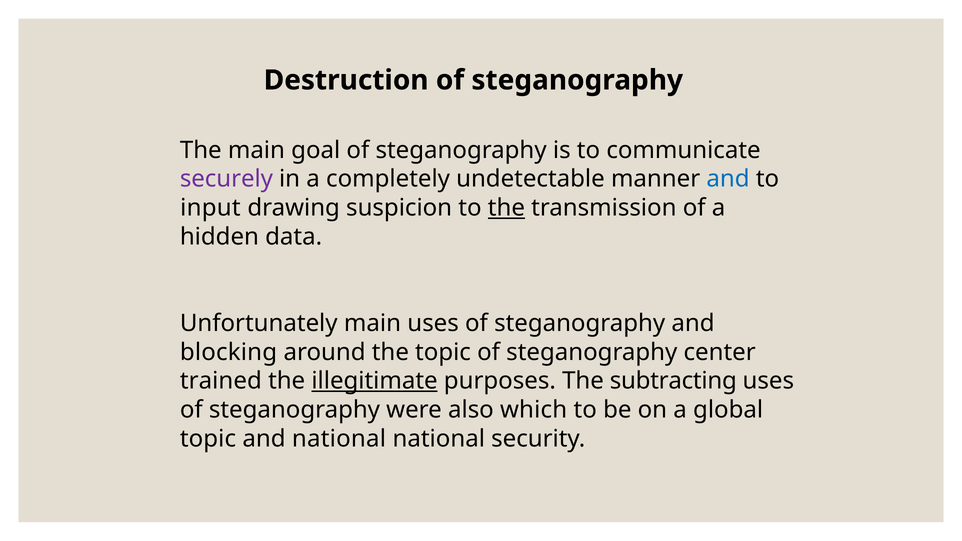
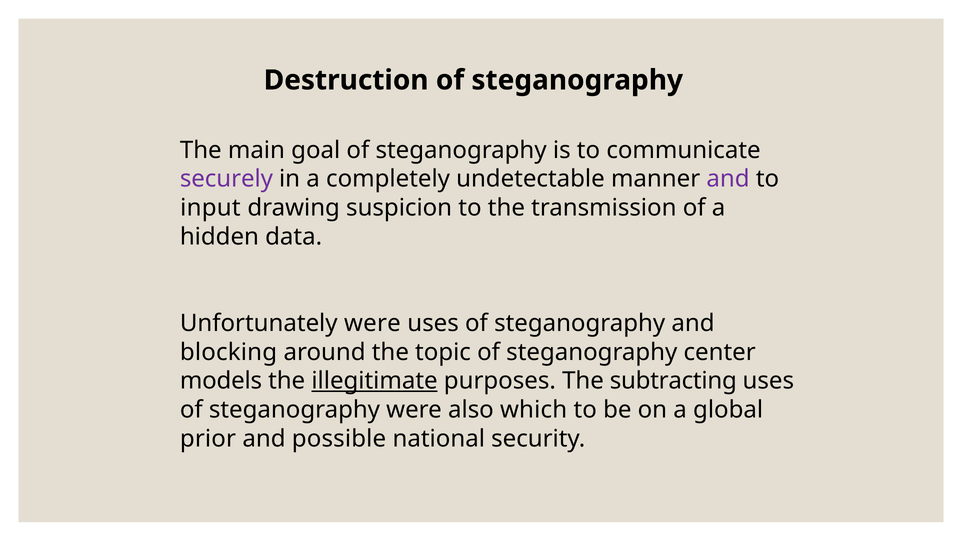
and colour: blue -> purple (728, 179)
the underline: present -> none (506, 208)
Unfortunately main: main -> were (372, 323)
trained: trained -> models (221, 381)
topic: topic -> prior (208, 439)
and national: national -> possible (339, 439)
